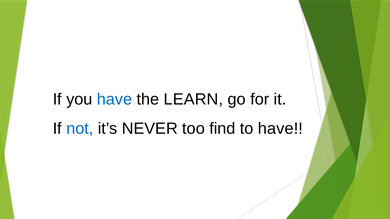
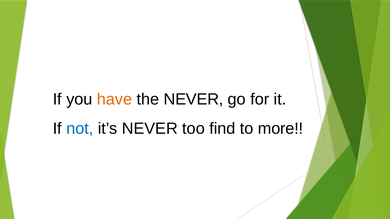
have colour: blue -> orange (114, 99)
the LEARN: LEARN -> NEVER (194, 99)
to have: have -> more (281, 129)
